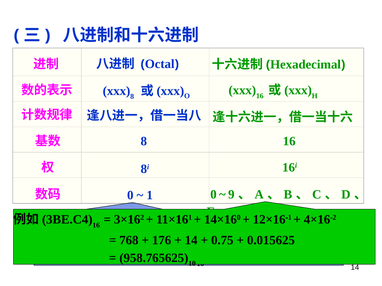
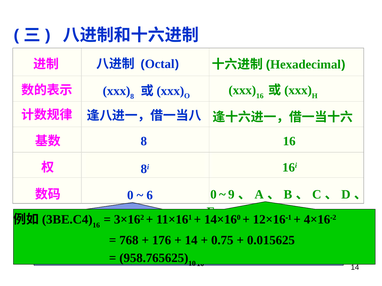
1: 1 -> 6 (150, 195)
